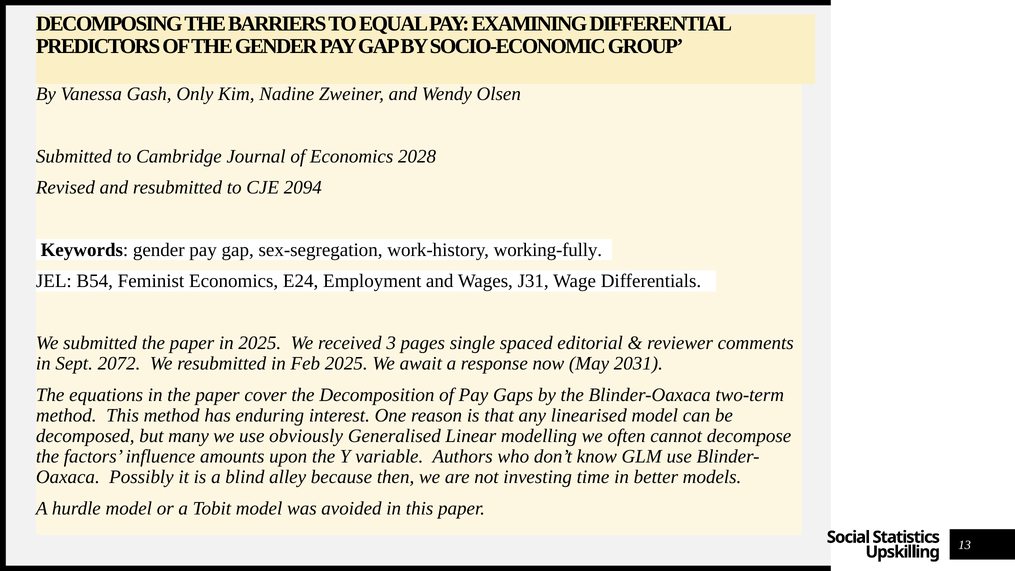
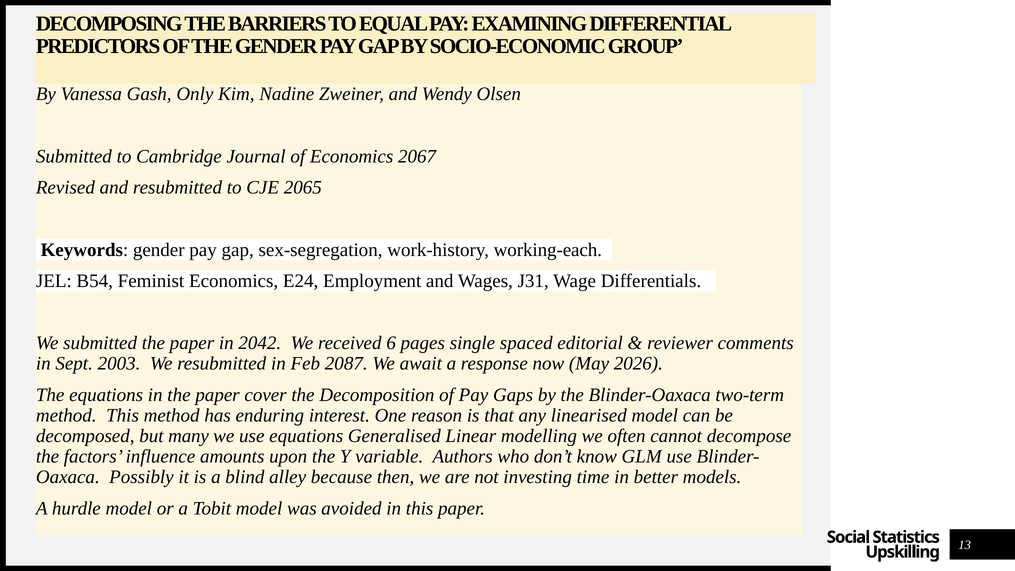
2028: 2028 -> 2067 (417, 156)
2094: 2094 -> 2065 (303, 187)
working-fully: working-fully -> working-each (548, 250)
in 2025: 2025 -> 2042 (260, 343)
3: 3 -> 6 (391, 343)
2072: 2072 -> 2003 (119, 364)
Feb 2025: 2025 -> 2087 (346, 364)
2031: 2031 -> 2026 (638, 364)
use obviously: obviously -> equations (306, 436)
